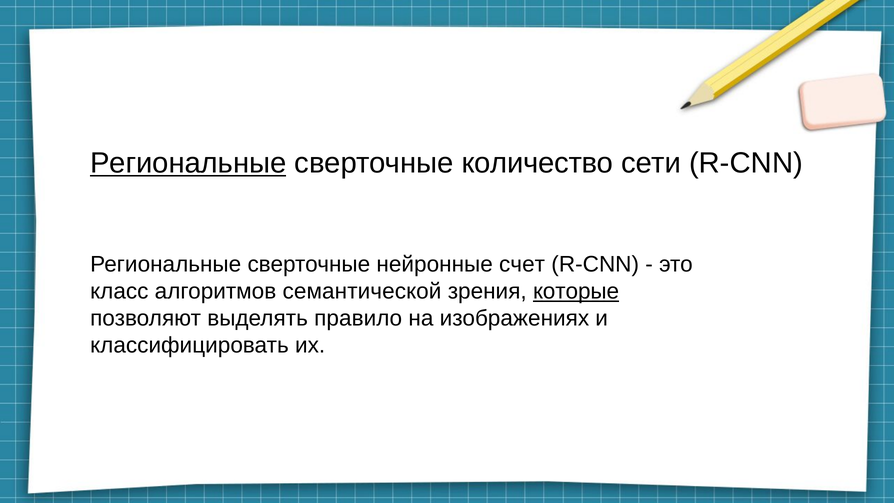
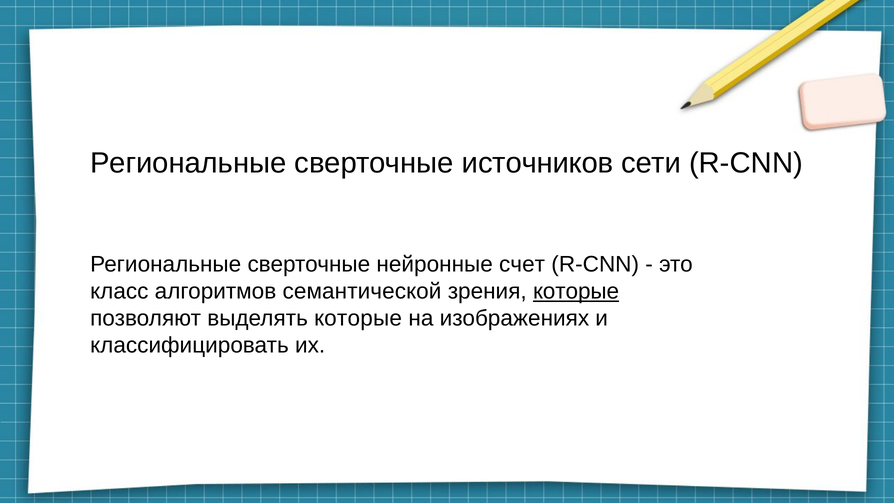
Региональные underline: present -> none (188, 163)
количество: количество -> источников (538, 163)
выделять правило: правило -> которые (358, 318)
